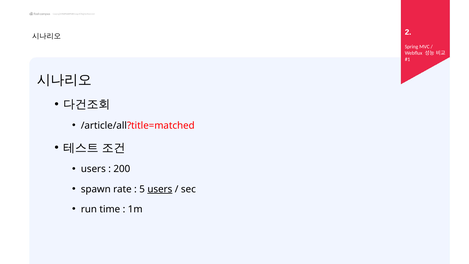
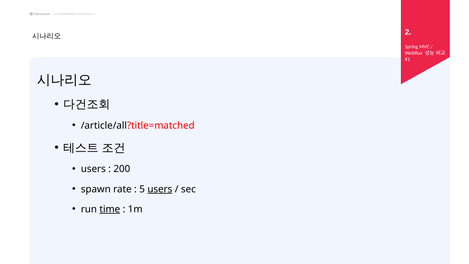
time underline: none -> present (110, 209)
